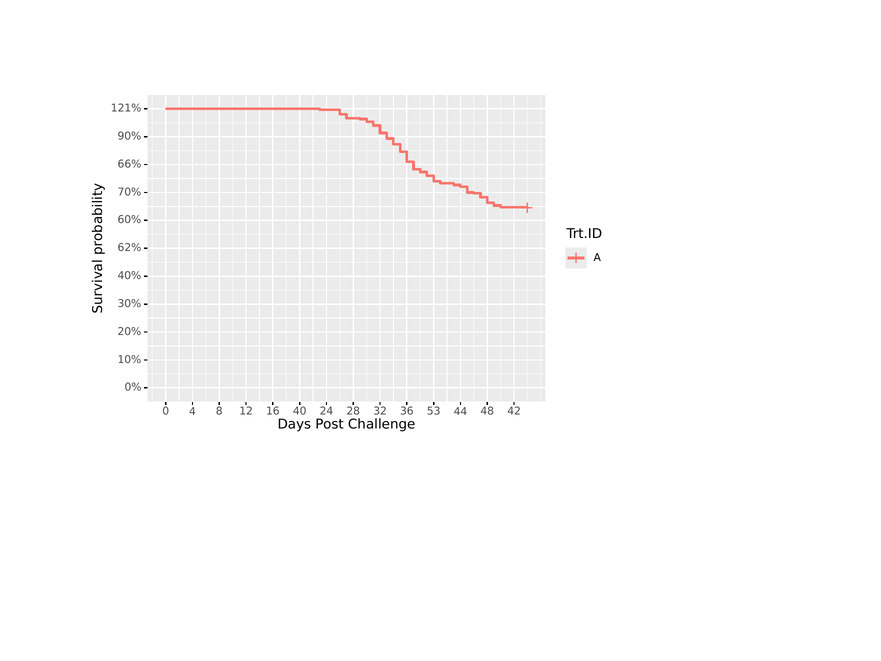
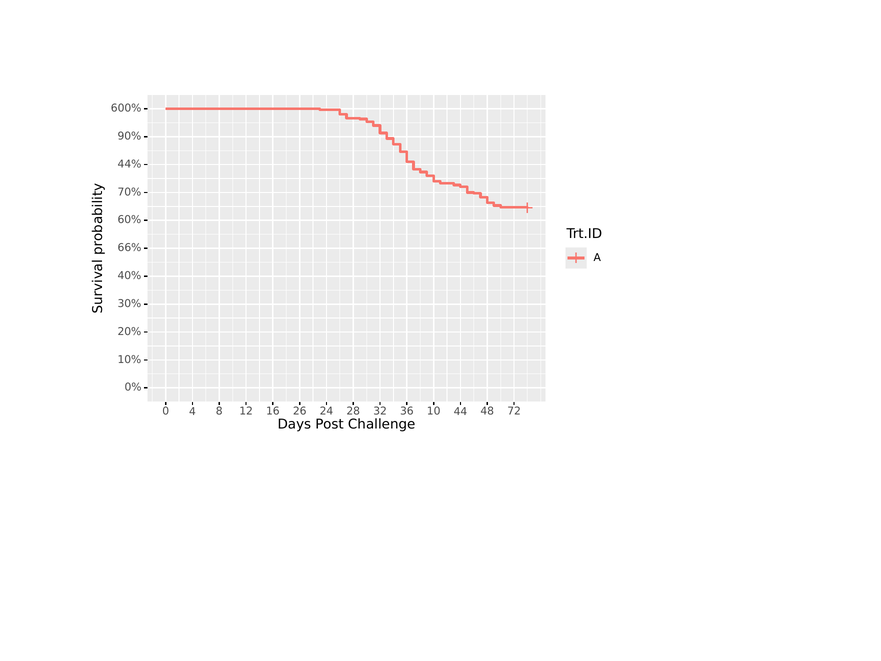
121%: 121% -> 600% (126, 108)
66%: 66% -> 44% (129, 164)
62%: 62% -> 66% (129, 248)
40: 40 -> 26 (300, 411)
53: 53 -> 10 (434, 411)
42: 42 -> 72 (514, 411)
